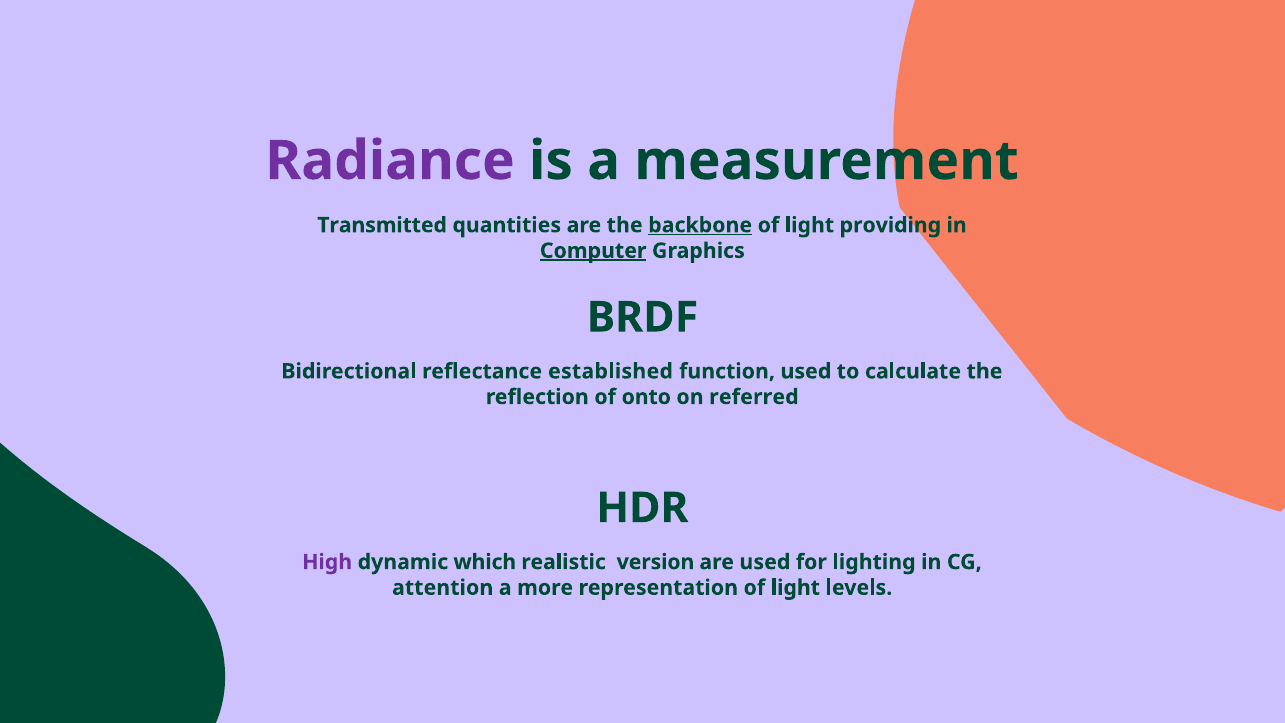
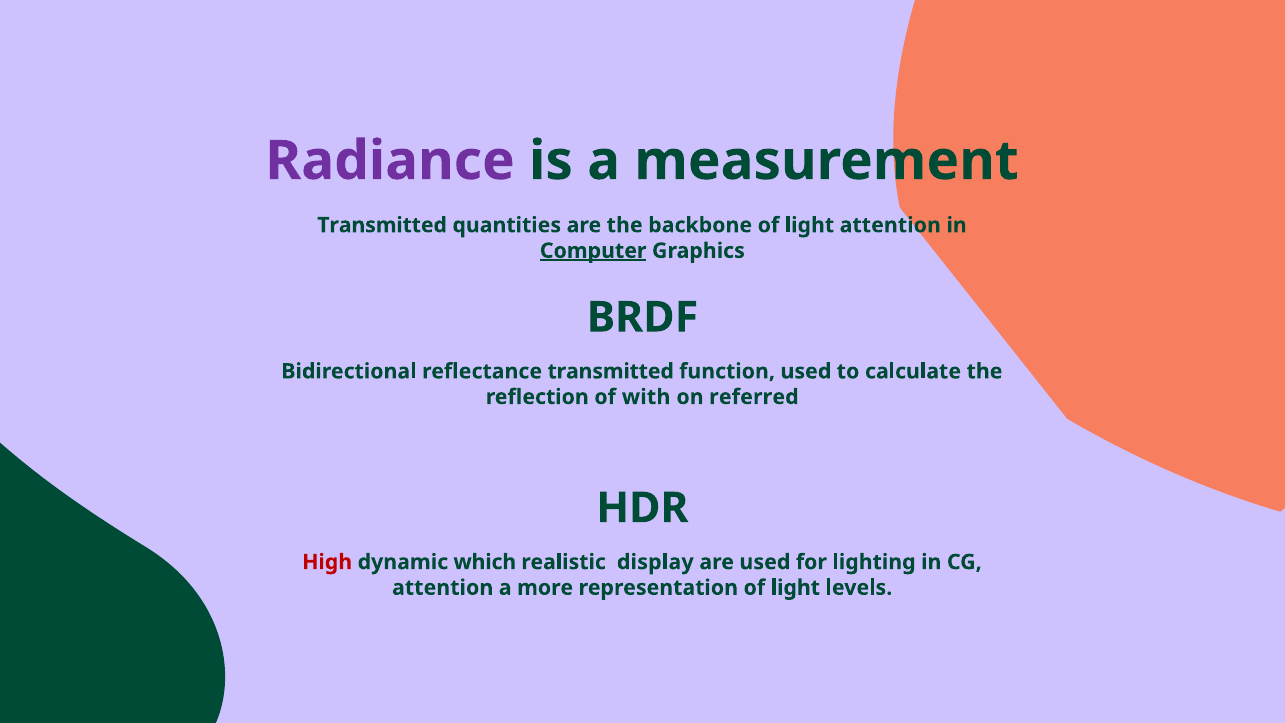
backbone underline: present -> none (700, 225)
light providing: providing -> attention (890, 225)
reflectance established: established -> transmitted (611, 371)
onto: onto -> with (646, 397)
High colour: purple -> red (327, 562)
version: version -> display (655, 562)
